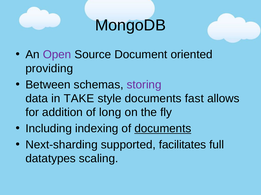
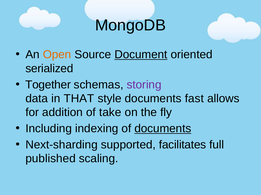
Open colour: purple -> orange (57, 55)
Document underline: none -> present (141, 55)
providing: providing -> serialized (49, 69)
Between: Between -> Together (48, 85)
TAKE: TAKE -> THAT (79, 99)
long: long -> take (110, 113)
datatypes: datatypes -> published (51, 159)
